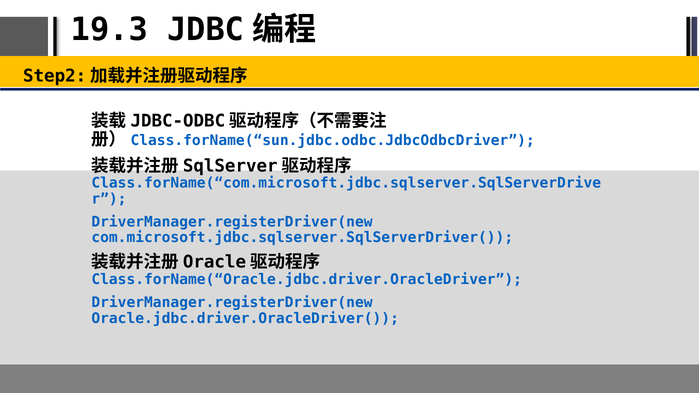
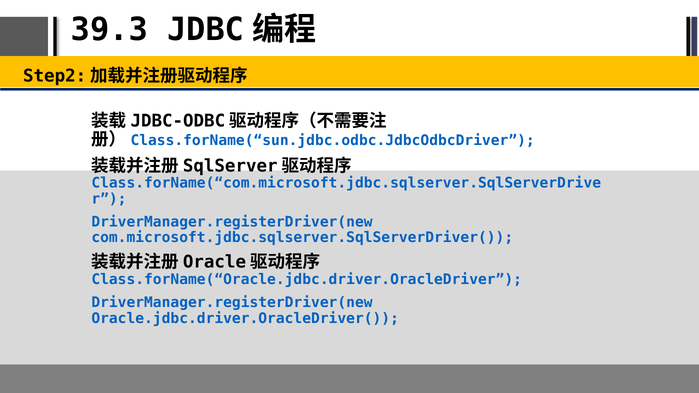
19.3: 19.3 -> 39.3 (109, 30)
